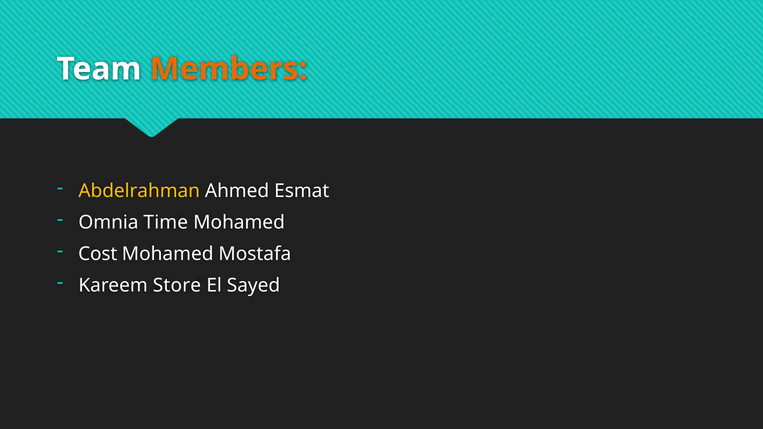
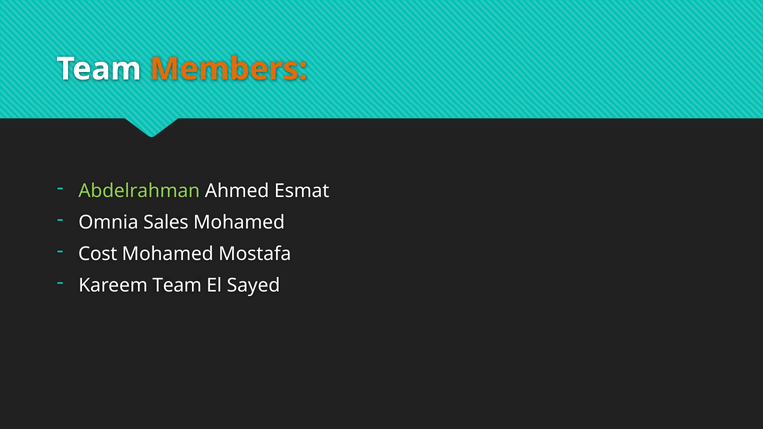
Abdelrahman colour: yellow -> light green (139, 191)
Time: Time -> Sales (166, 223)
Kareem Store: Store -> Team (177, 286)
